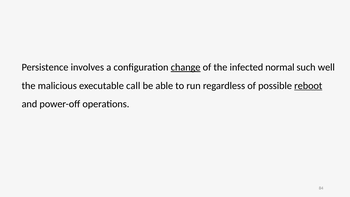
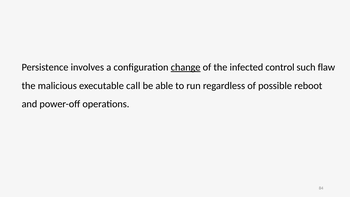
normal: normal -> control (280, 67)
well: well -> flaw (326, 67)
reboot underline: present -> none (308, 86)
